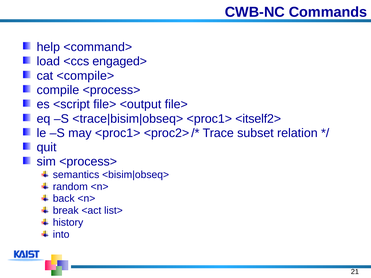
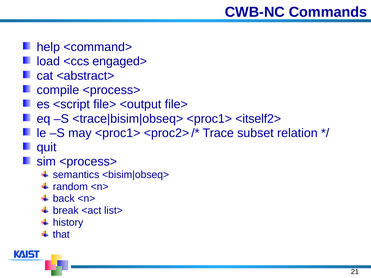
<compile>: <compile> -> <abstract> (85, 76)
into: into -> that (61, 235)
